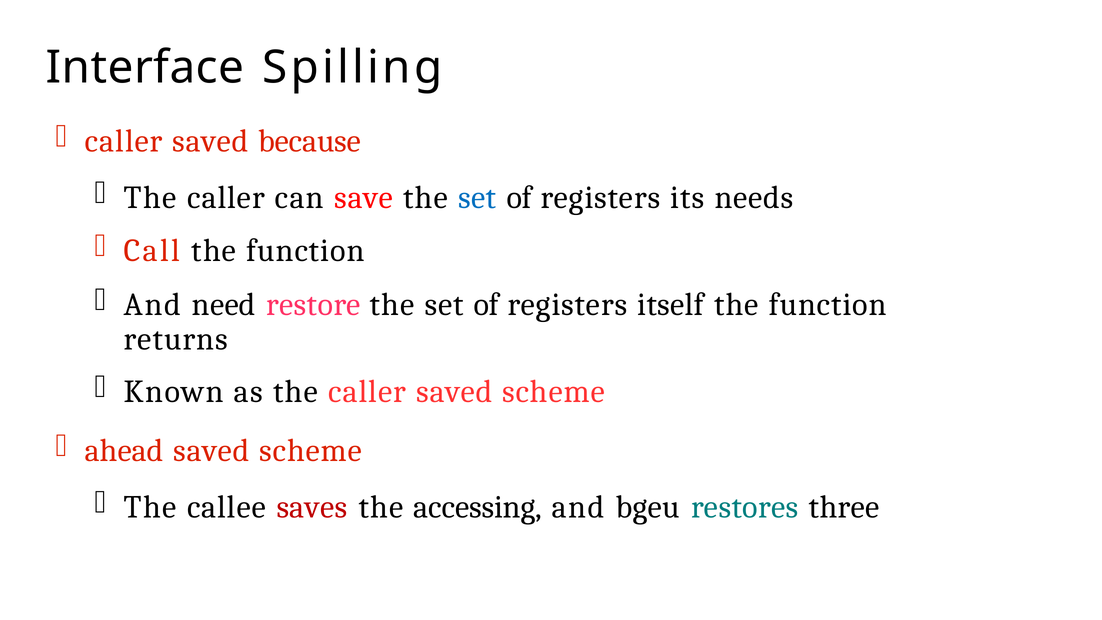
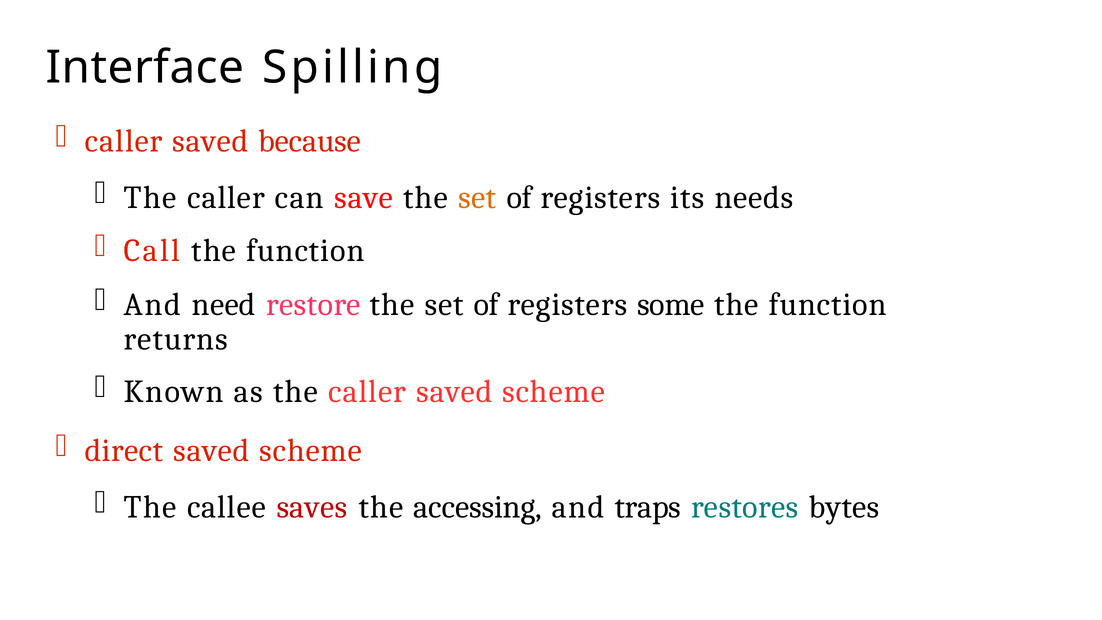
set colour: blue -> orange (477, 198)
itself: itself -> some (671, 305)
ahead: ahead -> direct (124, 451)
bgeu: bgeu -> traps (648, 507)
three: three -> bytes (844, 507)
